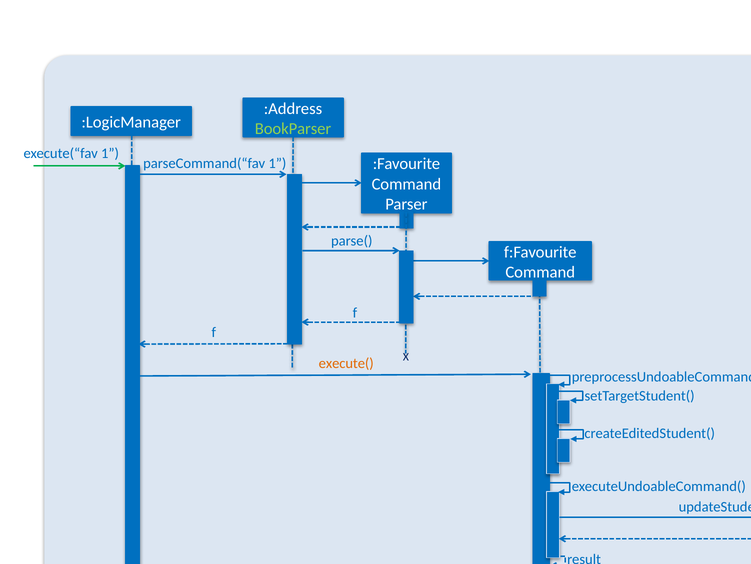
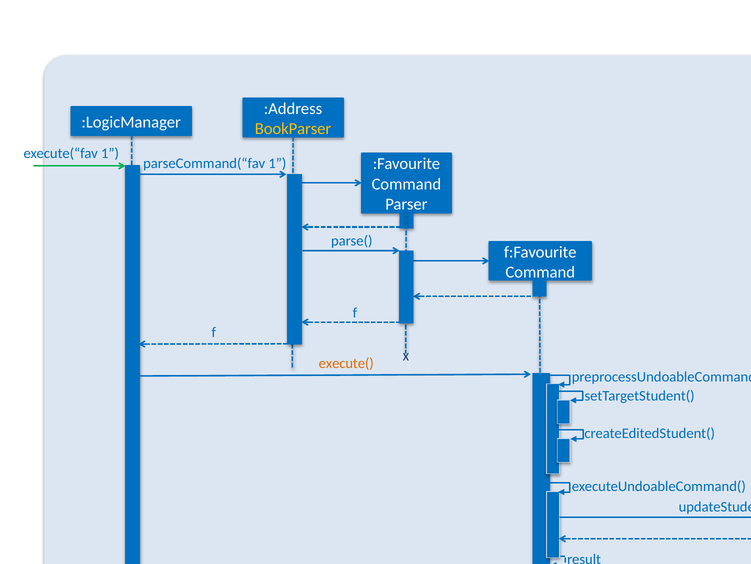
BookParser colour: light green -> yellow (293, 129)
